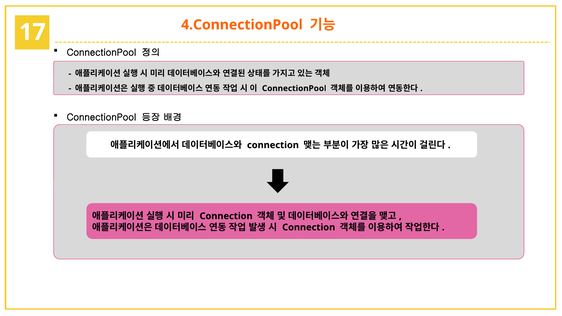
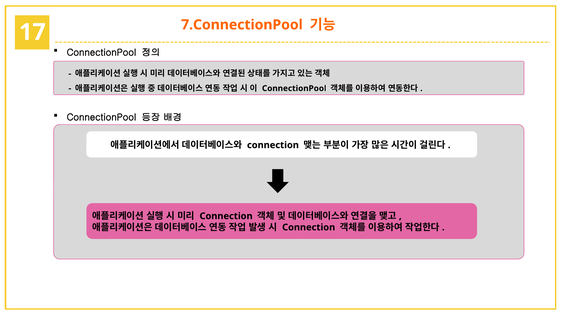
4.ConnectionPool: 4.ConnectionPool -> 7.ConnectionPool (242, 25)
